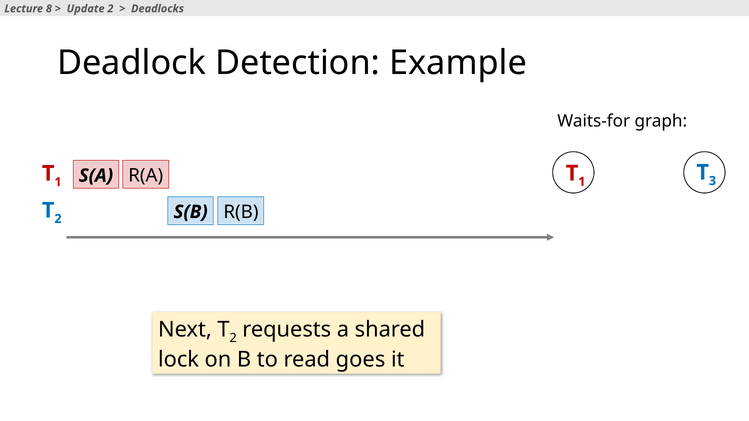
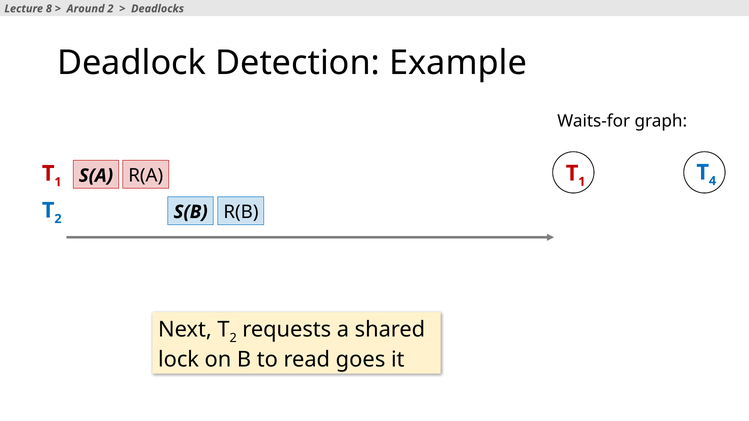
Update: Update -> Around (86, 9)
3: 3 -> 4 (713, 181)
